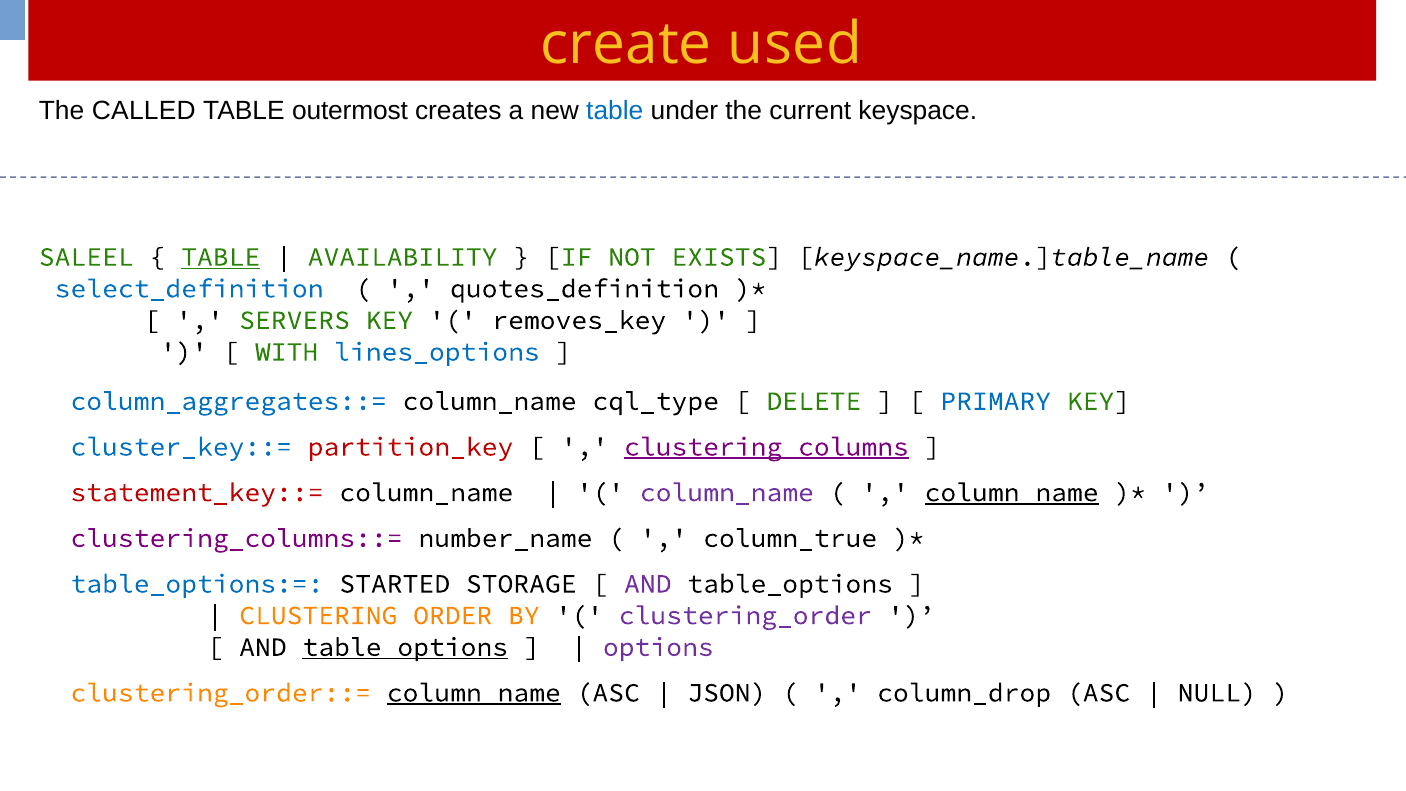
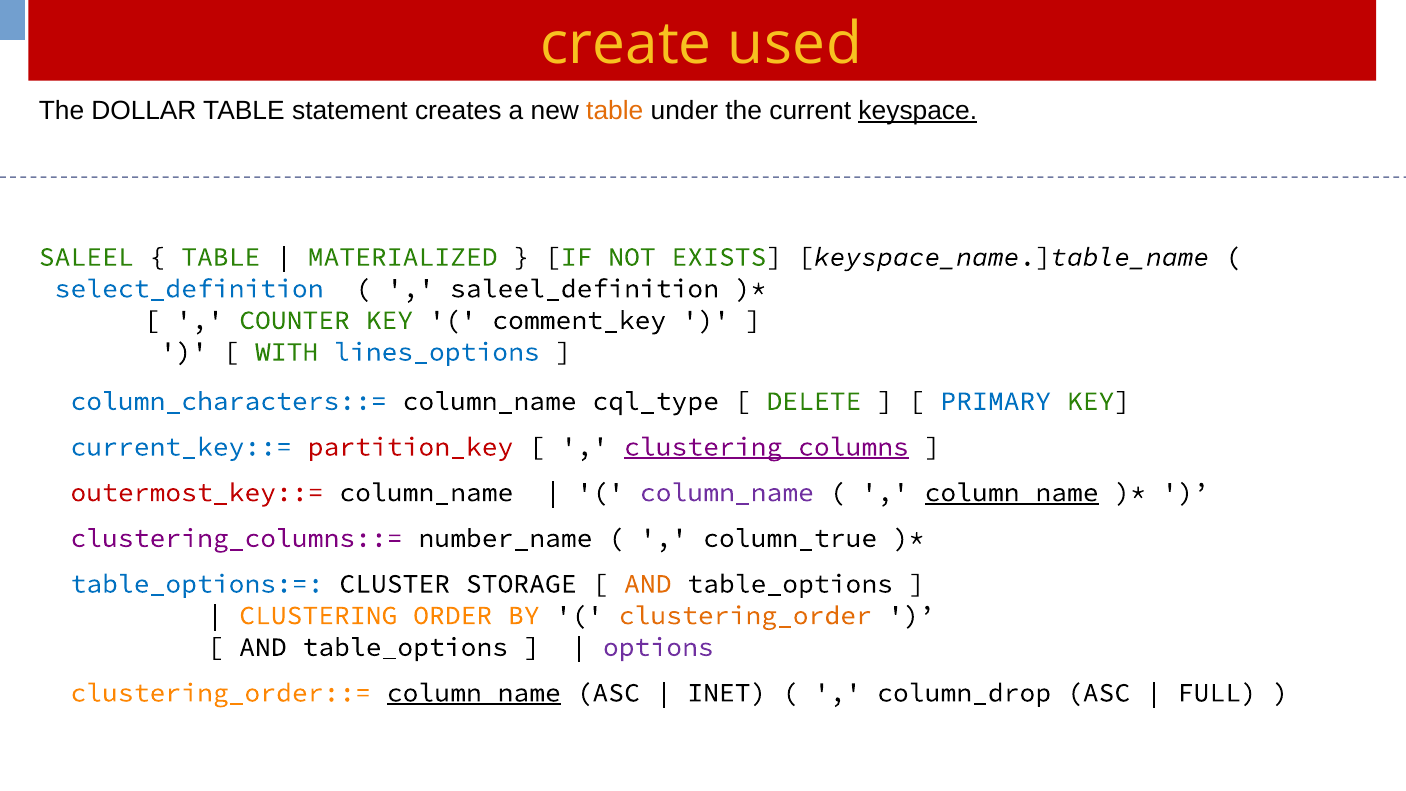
CALLED: CALLED -> DOLLAR (144, 111)
outermost: outermost -> statement (350, 111)
table colour: blue -> orange (615, 111)
keyspace underline: none -> present (918, 111)
TABLE underline: present -> none (221, 257)
AVAILABILITY: AVAILABILITY -> MATERIALIZED (403, 257)
quotes_definition: quotes_definition -> saleel_definition (585, 289)
SERVERS: SERVERS -> COUNTER (295, 320)
removes_key: removes_key -> comment_key (579, 320)
column_aggregates::=: column_aggregates::= -> column_characters::= (229, 401)
cluster_key::=: cluster_key::= -> current_key::= (181, 447)
statement_key::=: statement_key::= -> outermost_key::= (197, 492)
STARTED: STARTED -> CLUSTER (395, 584)
AND colour: purple -> orange (648, 584)
clustering_order colour: purple -> orange (745, 615)
table_options underline: present -> none (405, 647)
JSON: JSON -> INET (727, 693)
NULL: NULL -> FULL (1217, 693)
